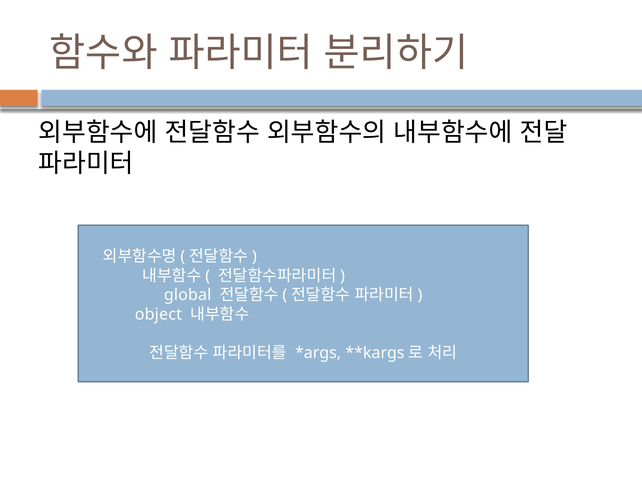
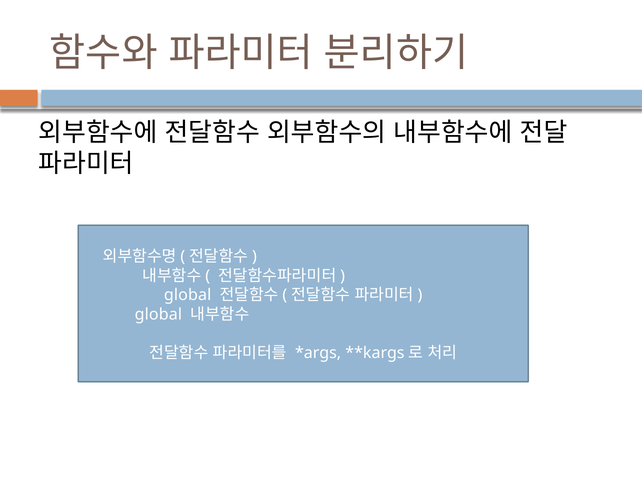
object: object -> global (158, 315)
